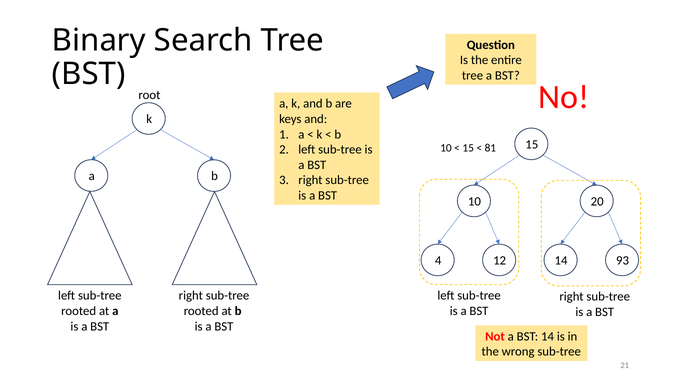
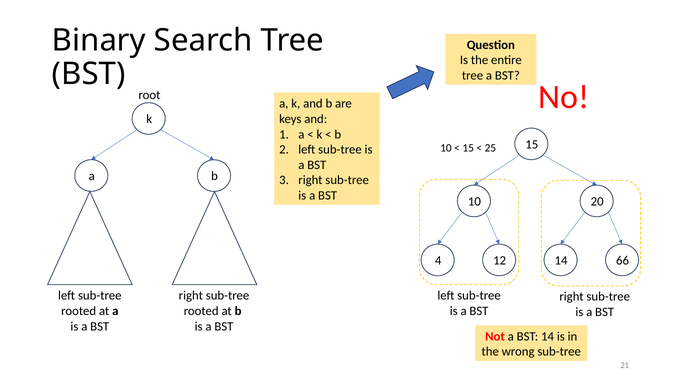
81: 81 -> 25 (490, 148)
93: 93 -> 66 (623, 261)
